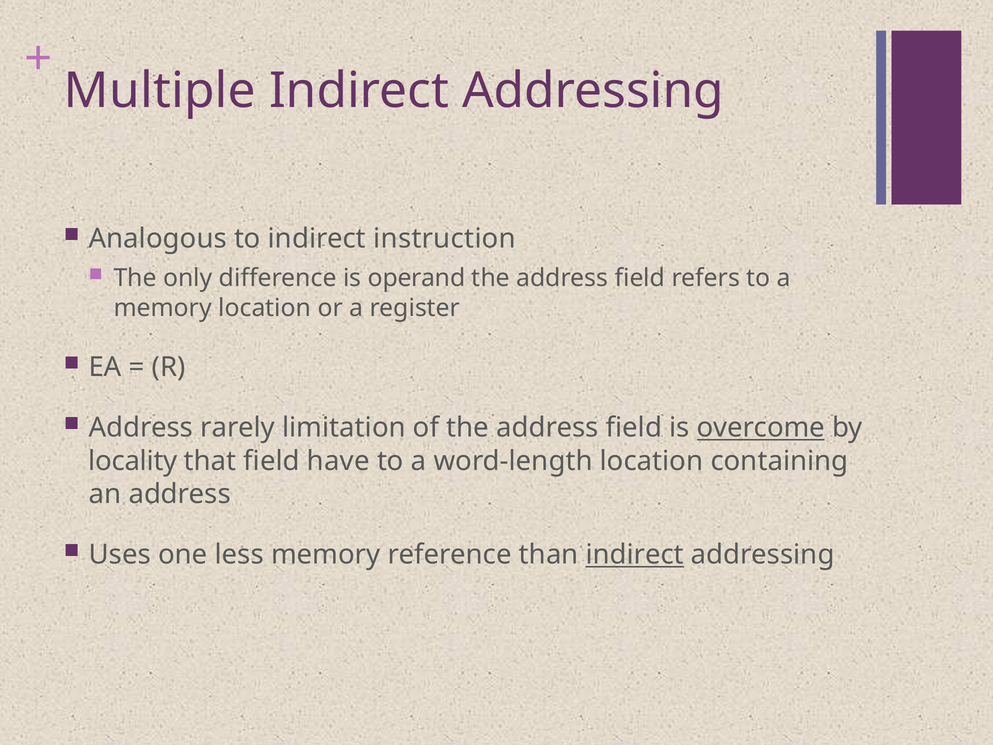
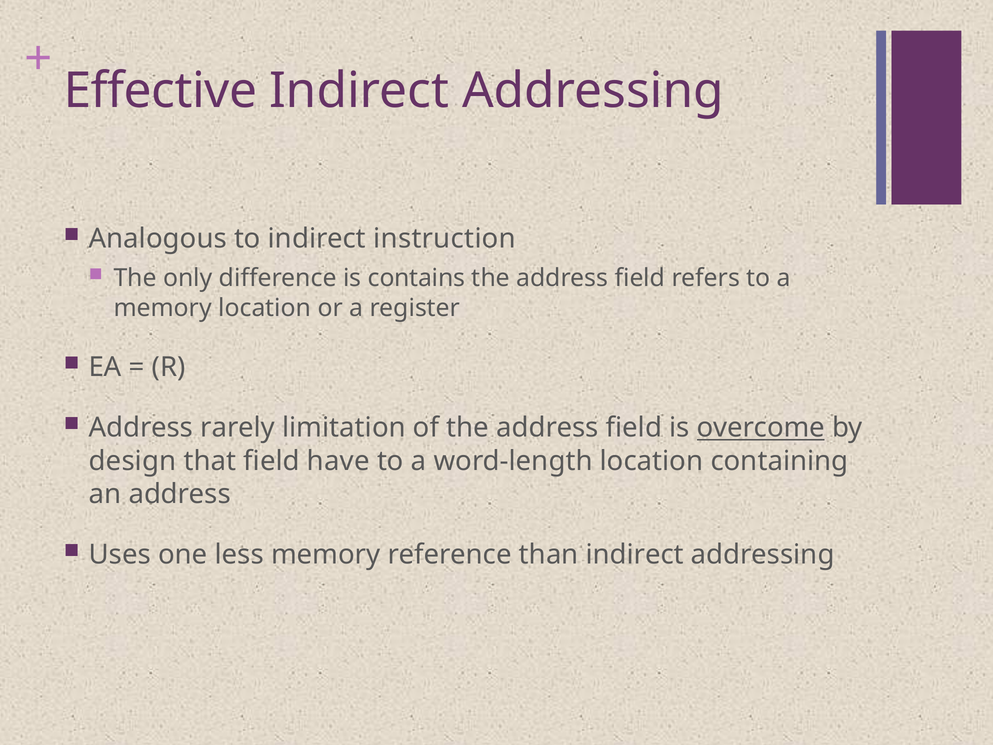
Multiple: Multiple -> Effective (160, 91)
operand: operand -> contains (416, 278)
locality: locality -> design (133, 461)
indirect underline: present -> none (635, 555)
